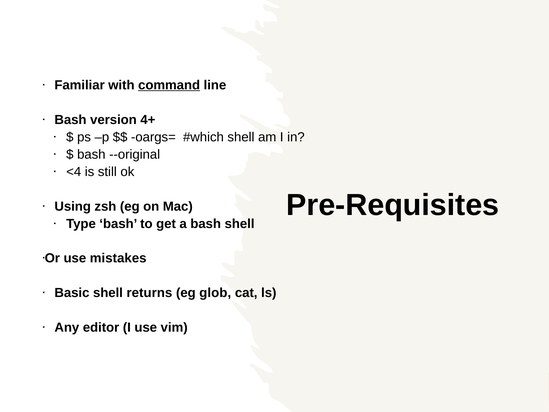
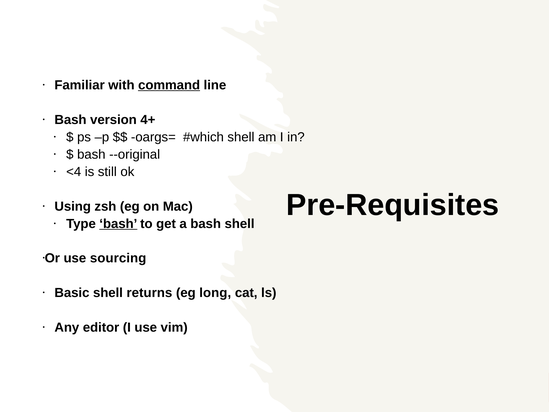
bash underline: none -> present (118, 224)
mistakes: mistakes -> sourcing (118, 258)
glob: glob -> long (215, 293)
